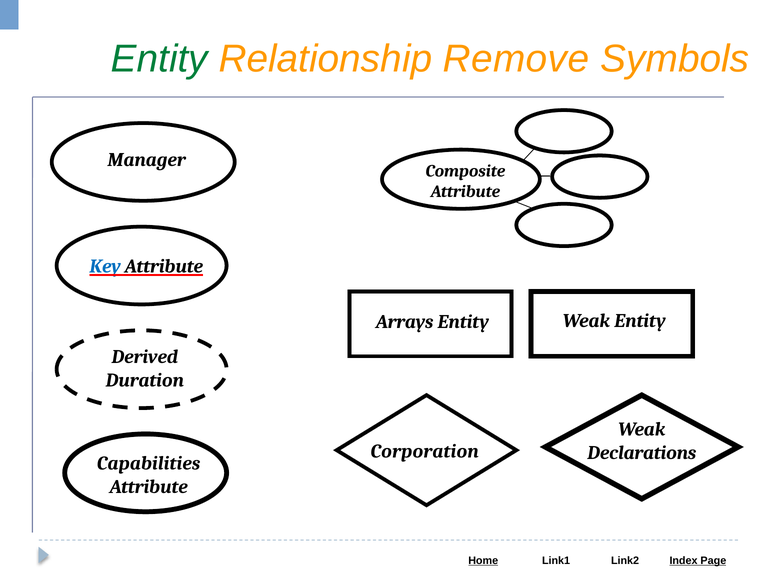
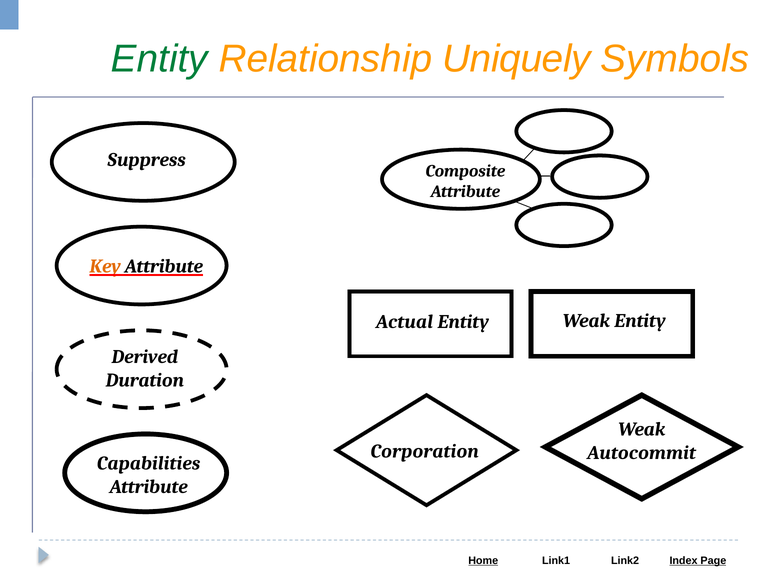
Remove: Remove -> Uniquely (516, 59)
Manager: Manager -> Suppress (147, 160)
Key colour: blue -> orange (105, 266)
Arrays: Arrays -> Actual (404, 322)
Declarations: Declarations -> Autocommit (642, 452)
